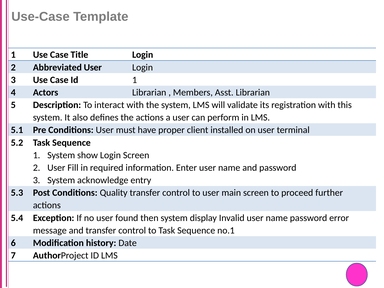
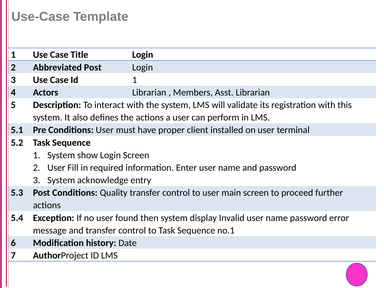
Abbreviated User: User -> Post (93, 67)
